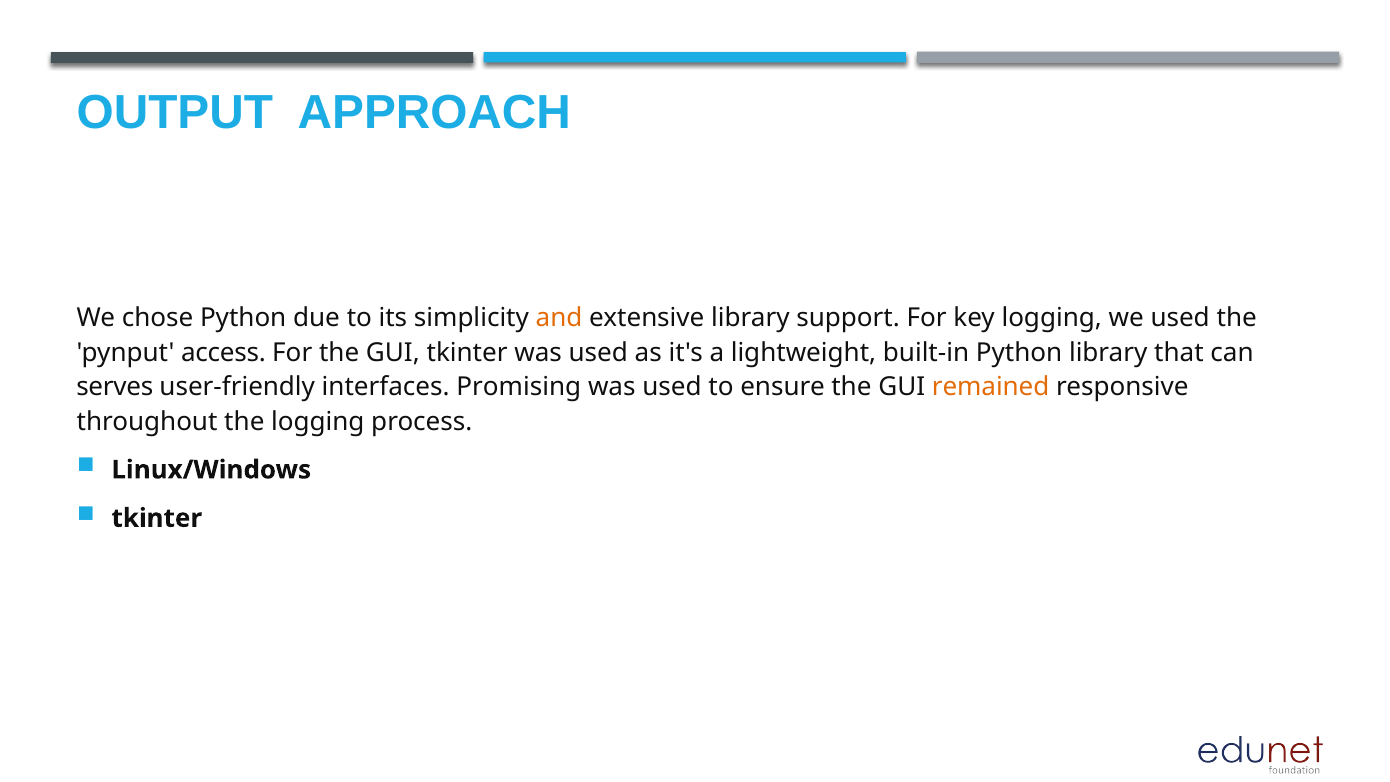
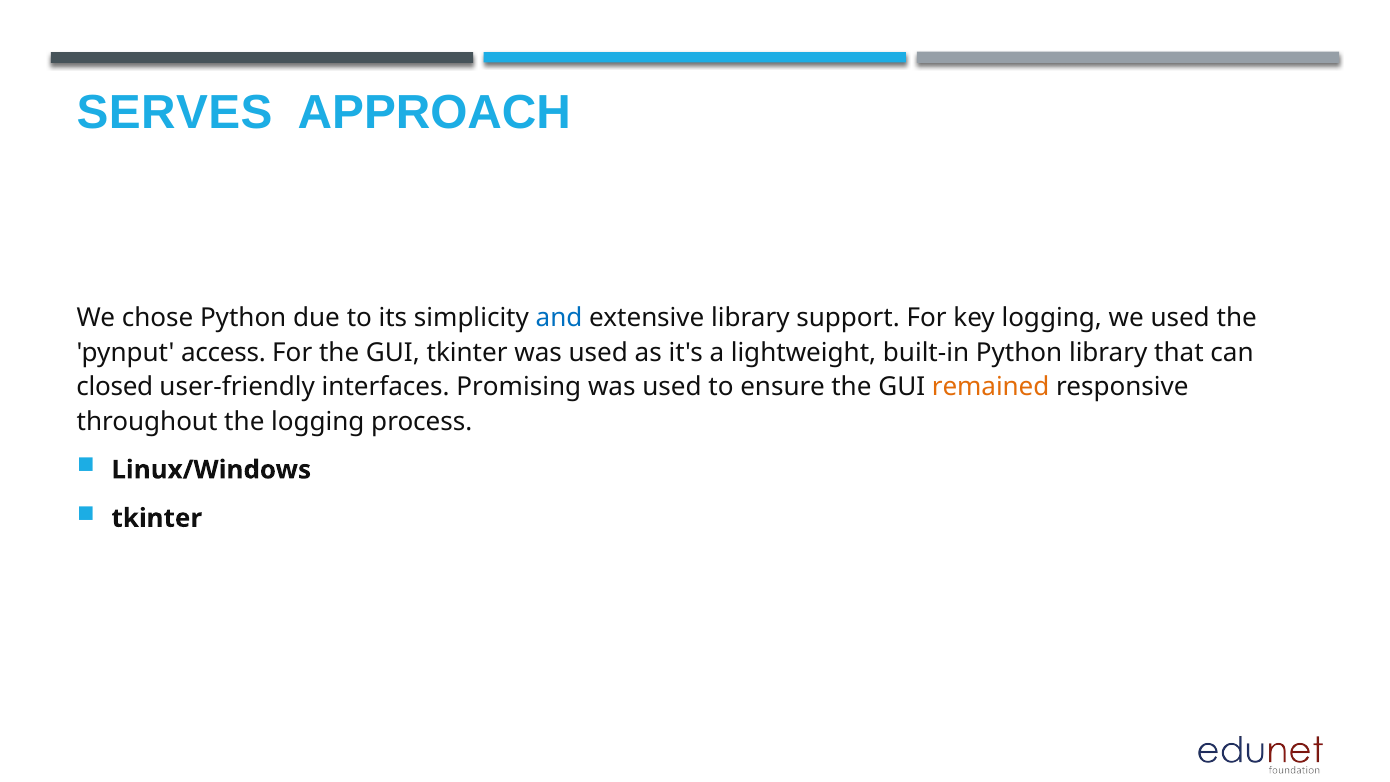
OUTPUT: OUTPUT -> SERVES (175, 113)
and colour: orange -> blue (559, 318)
serves: serves -> closed (115, 387)
